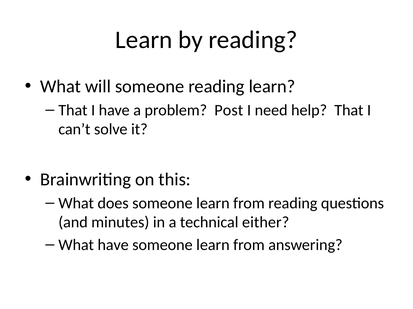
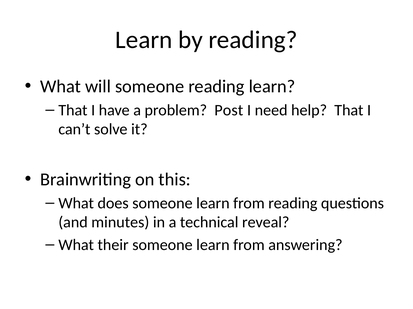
either: either -> reveal (266, 223)
What have: have -> their (113, 245)
